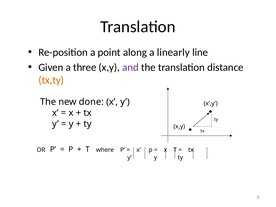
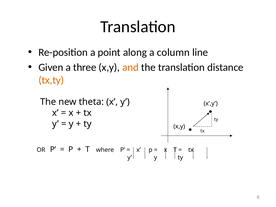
linearly: linearly -> column (173, 52)
and colour: purple -> orange (130, 67)
done: done -> theta (91, 102)
